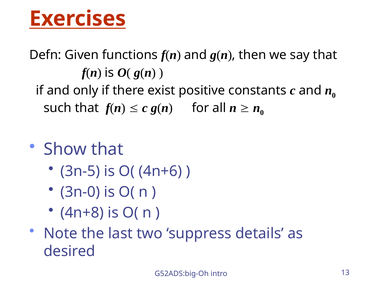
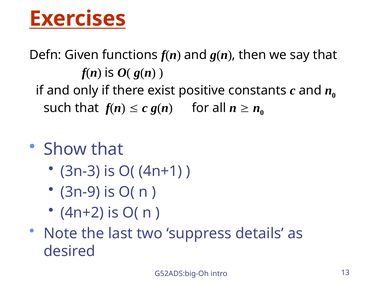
3n-5: 3n-5 -> 3n-3 (80, 171)
4n+6: 4n+6 -> 4n+1 (160, 171)
3n-0: 3n-0 -> 3n-9 (80, 192)
4n+8: 4n+8 -> 4n+2 (82, 213)
